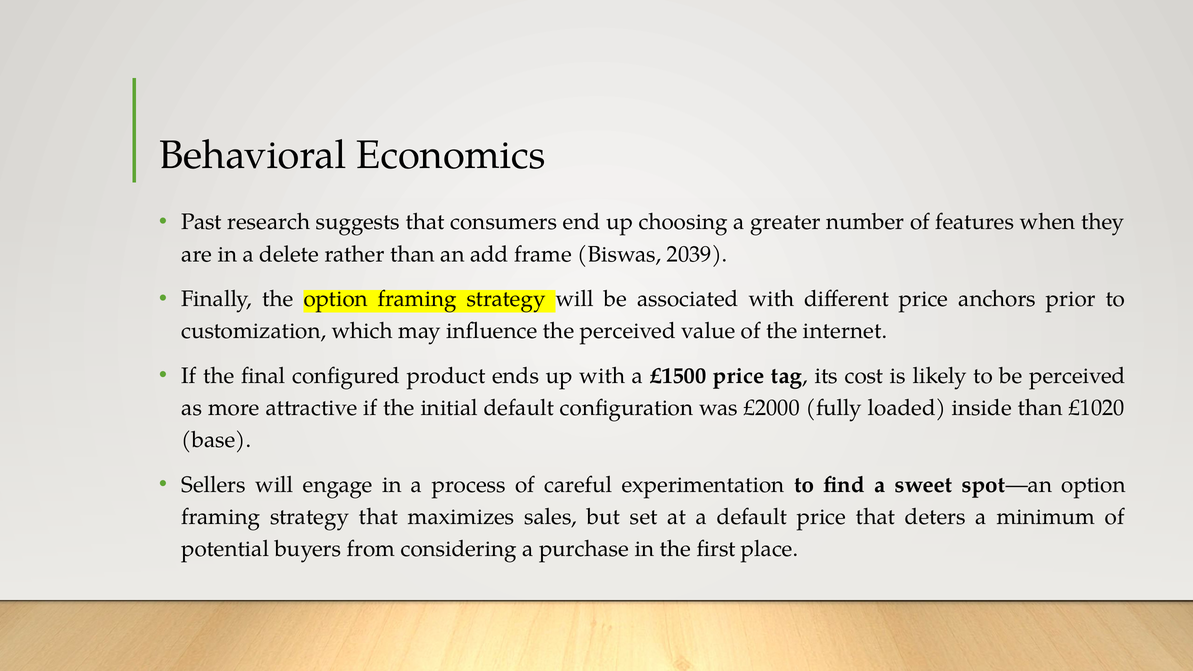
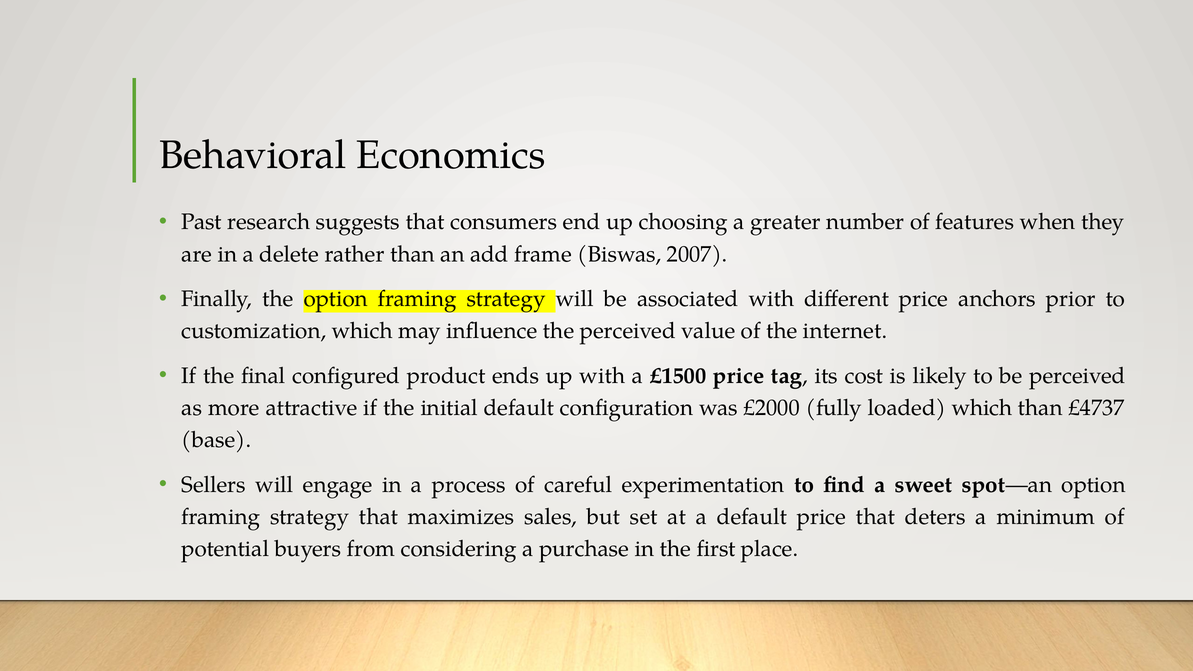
2039: 2039 -> 2007 (697, 254)
loaded inside: inside -> which (982, 408)
£1020: £1020 -> £4737 (1097, 408)
